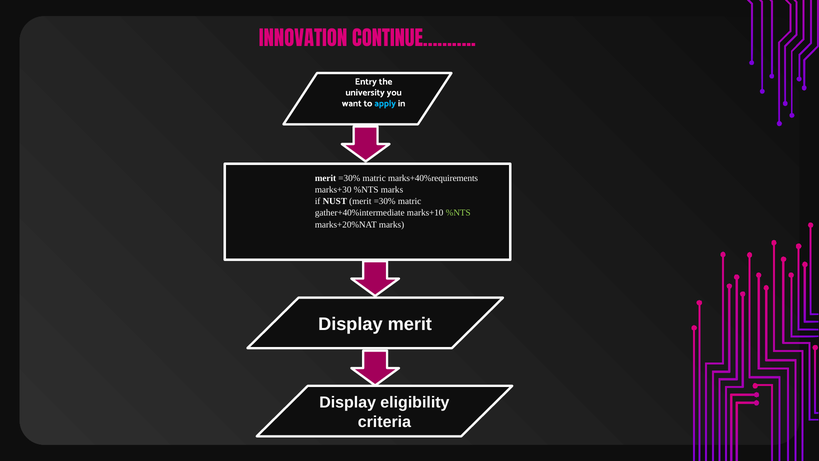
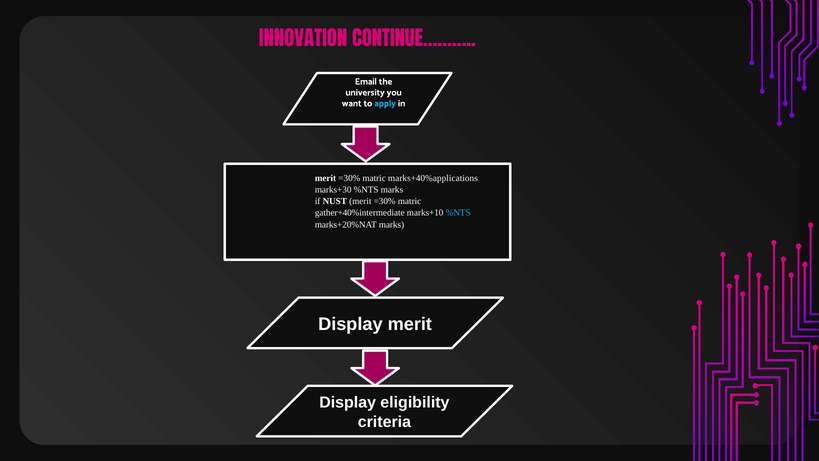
Entry: Entry -> Email (366, 81)
marks+40%requirements: marks+40%requirements -> marks+40%applications (433, 178)
%NTS colour: light green -> light blue (458, 213)
